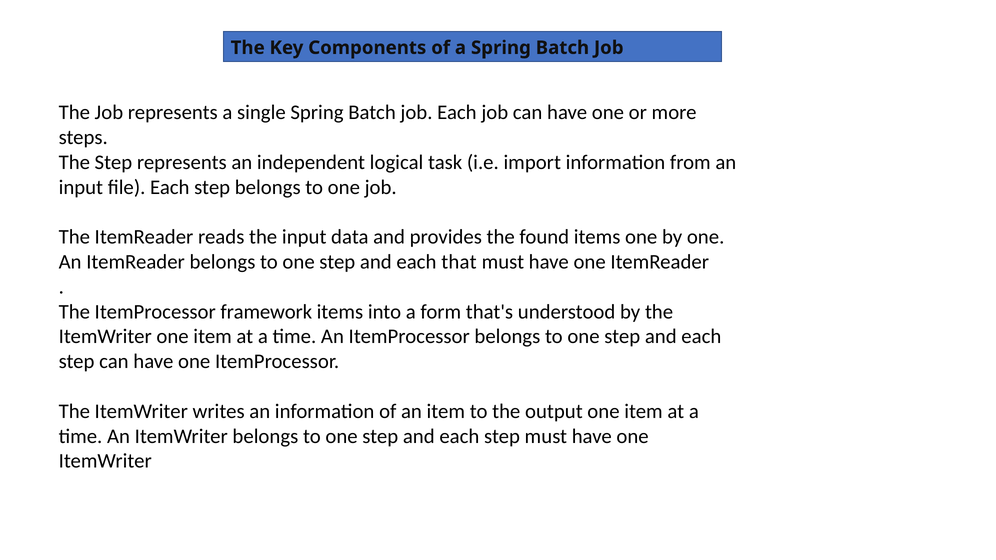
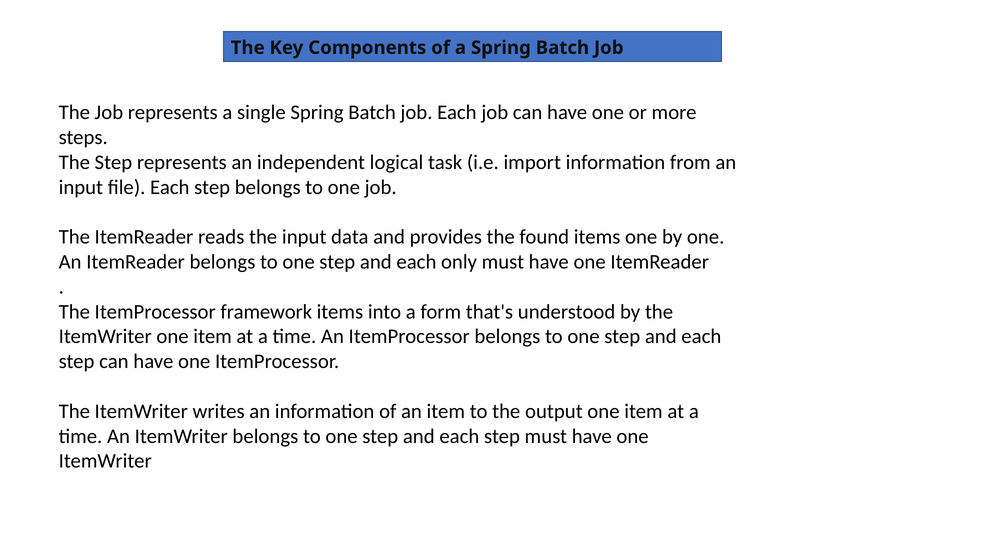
that: that -> only (459, 262)
